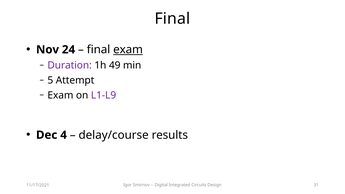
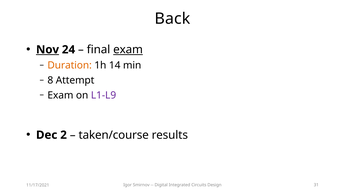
Final: Final -> Back (172, 19)
Nov underline: none -> present (48, 50)
Duration colour: purple -> orange (70, 65)
49: 49 -> 14 (115, 65)
5: 5 -> 8 (50, 80)
4: 4 -> 2 (64, 135)
delay/course: delay/course -> taken/course (114, 135)
